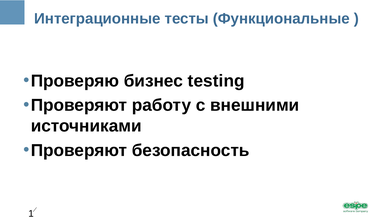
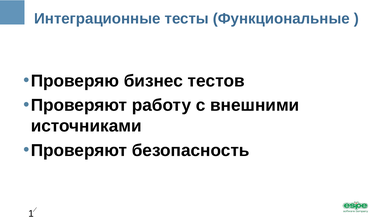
testing: testing -> тестов (216, 81)
